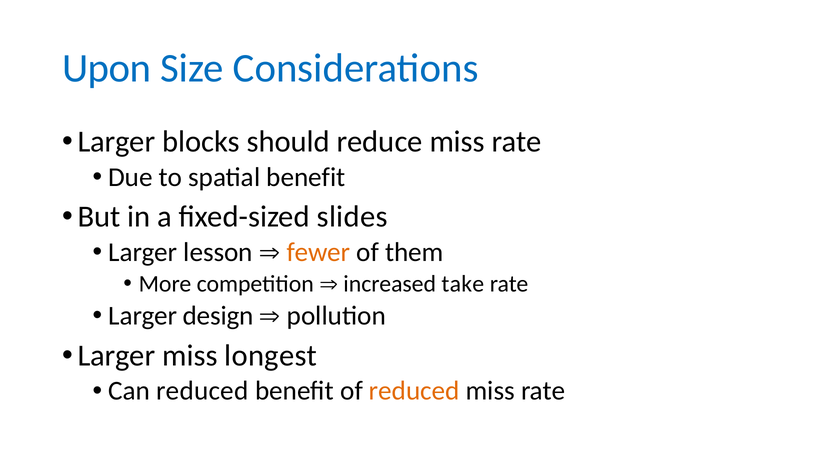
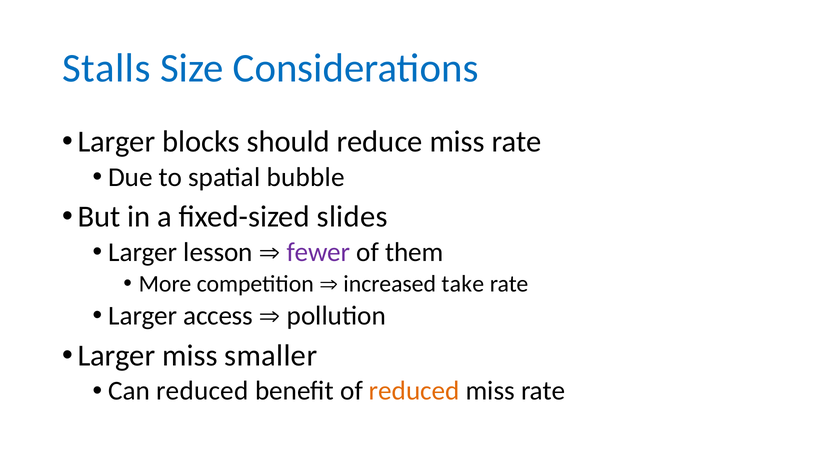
Upon: Upon -> Stalls (106, 69)
spatial benefit: benefit -> bubble (306, 177)
fewer colour: orange -> purple (318, 252)
design: design -> access (218, 316)
longest: longest -> smaller (271, 356)
